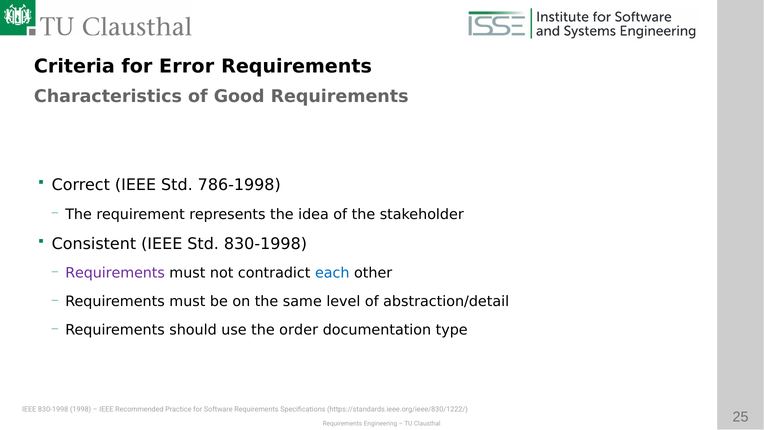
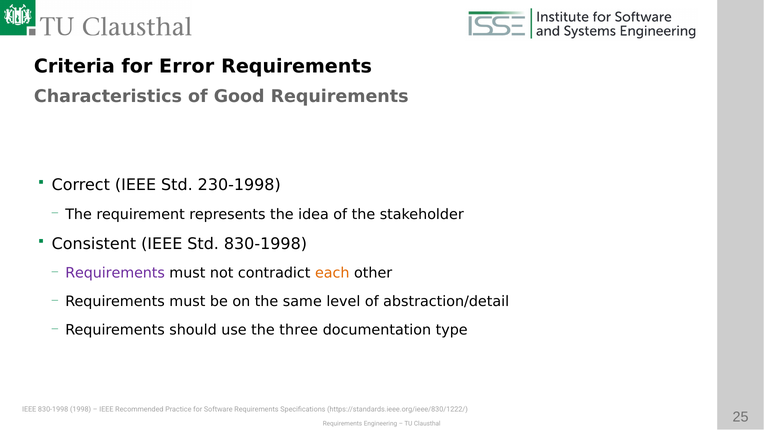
786-1998: 786-1998 -> 230-1998 (239, 185)
each colour: blue -> orange (332, 273)
order: order -> three (299, 330)
